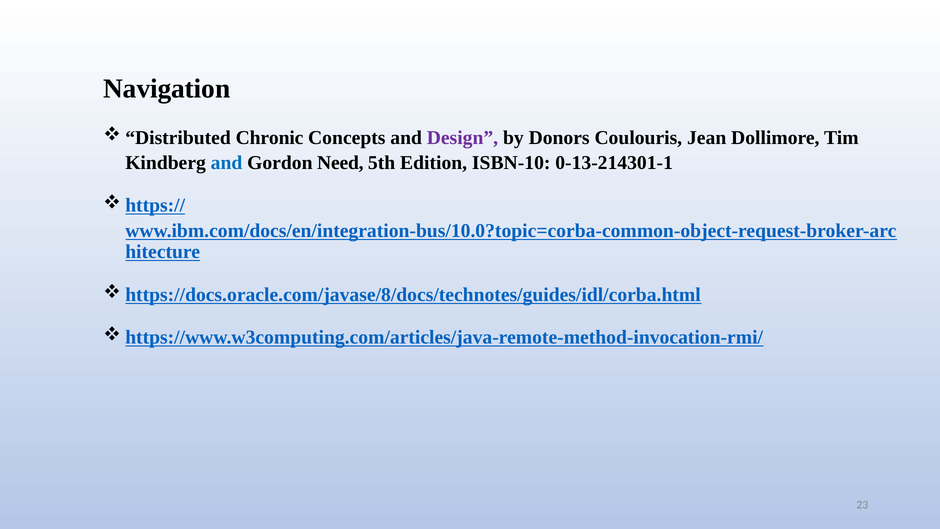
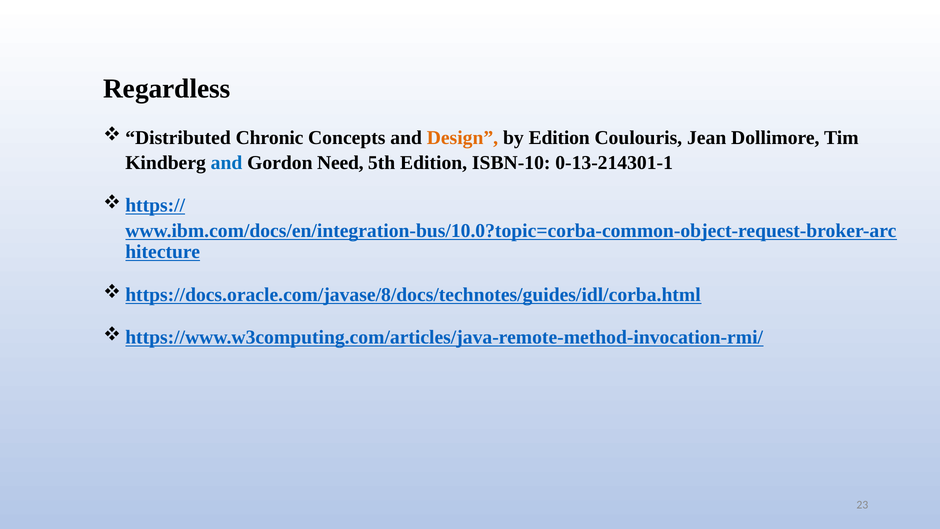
Navigation: Navigation -> Regardless (167, 89)
Design colour: purple -> orange (462, 138)
by Donors: Donors -> Edition (559, 138)
